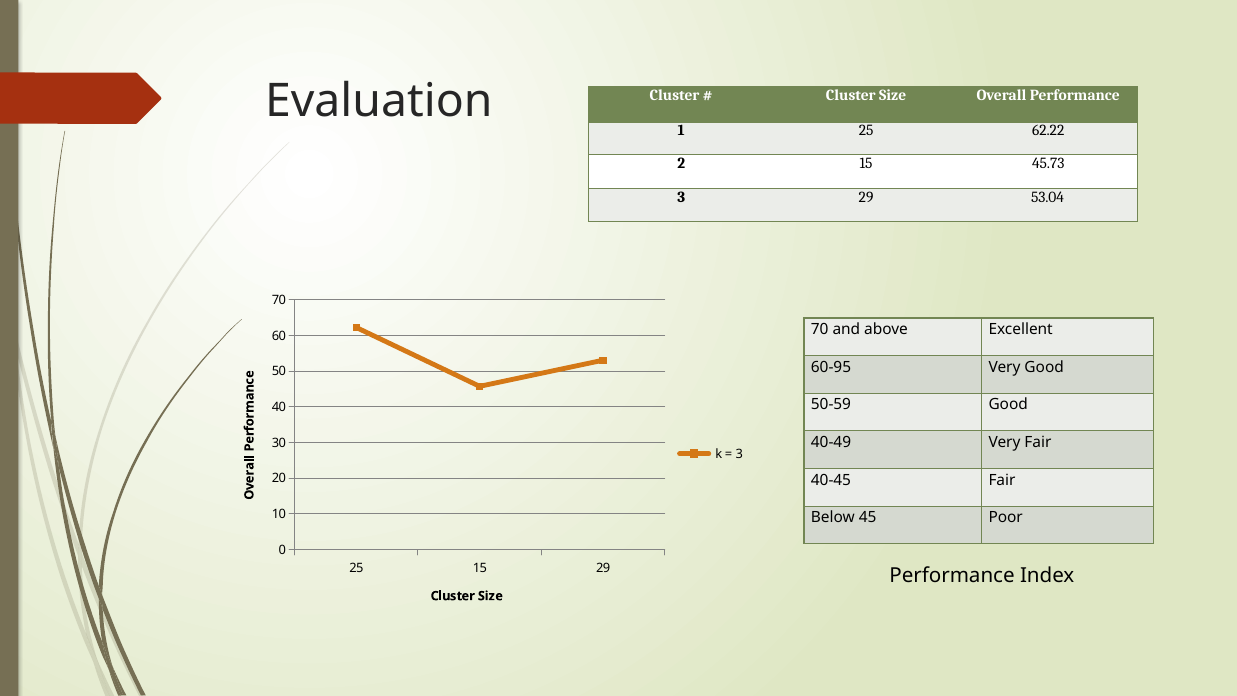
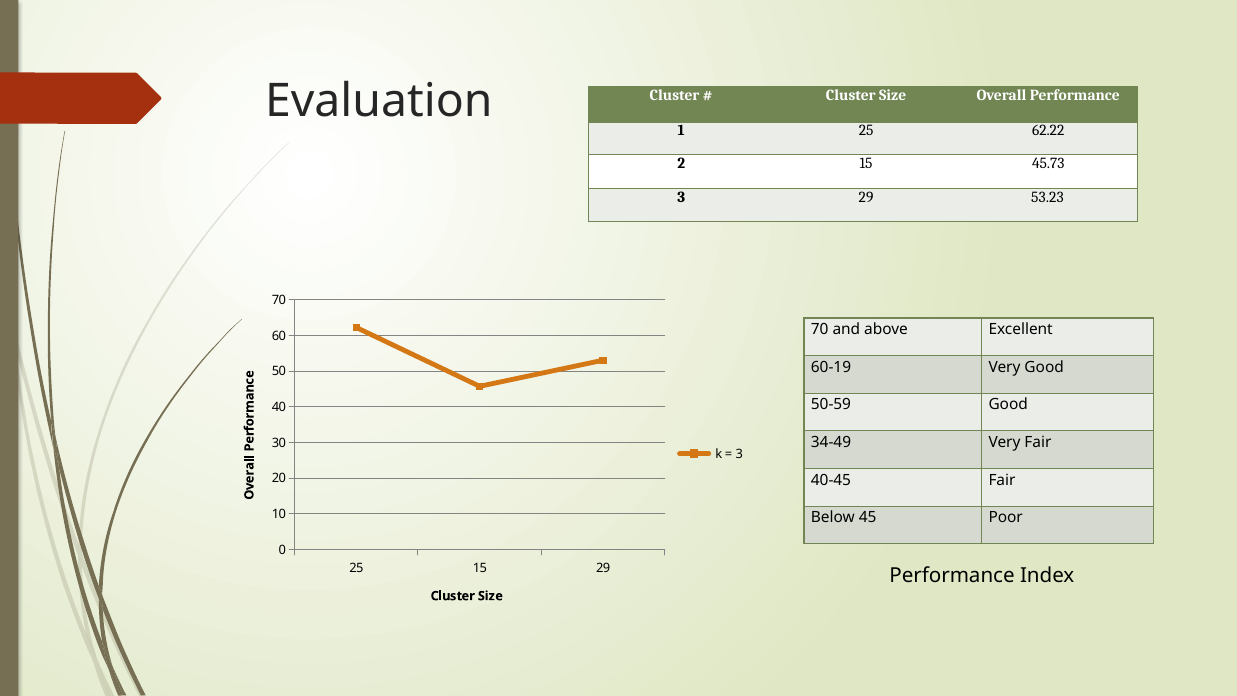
53.04: 53.04 -> 53.23 (1047, 197)
60-95: 60-95 -> 60-19 (831, 367)
40-49: 40-49 -> 34-49 (831, 442)
